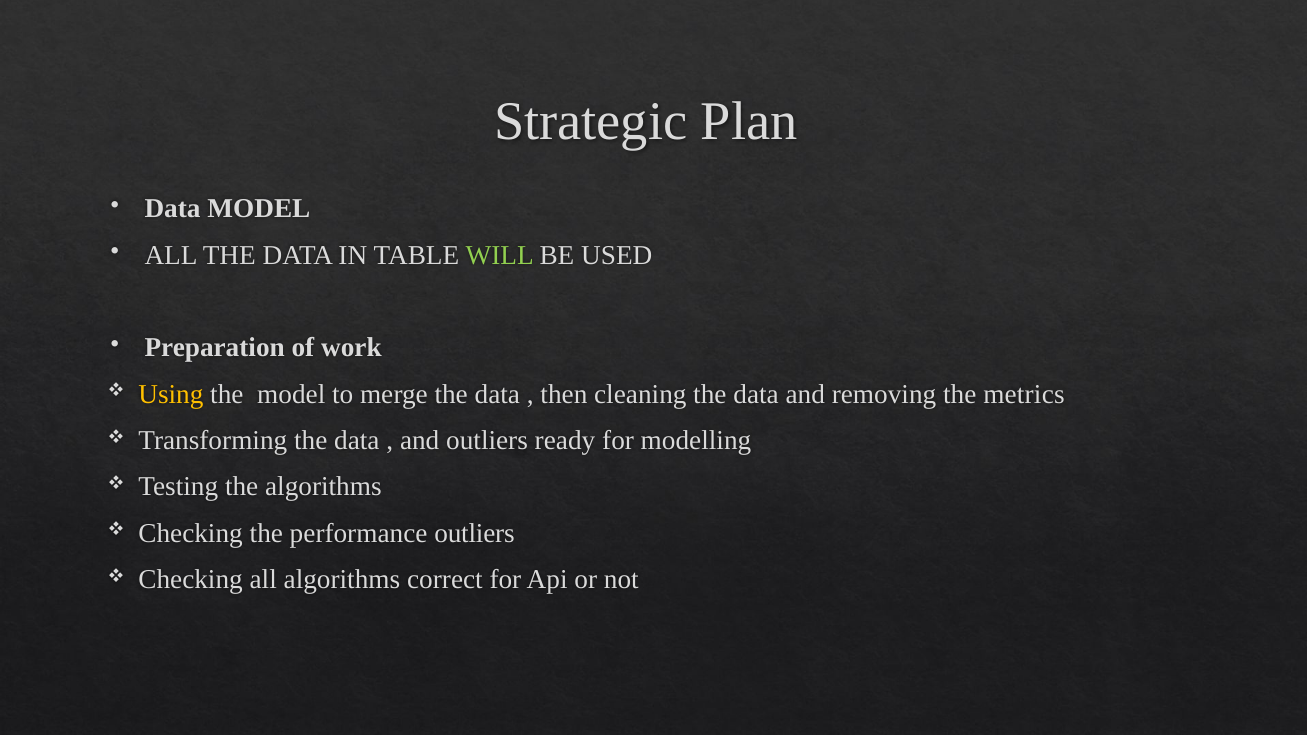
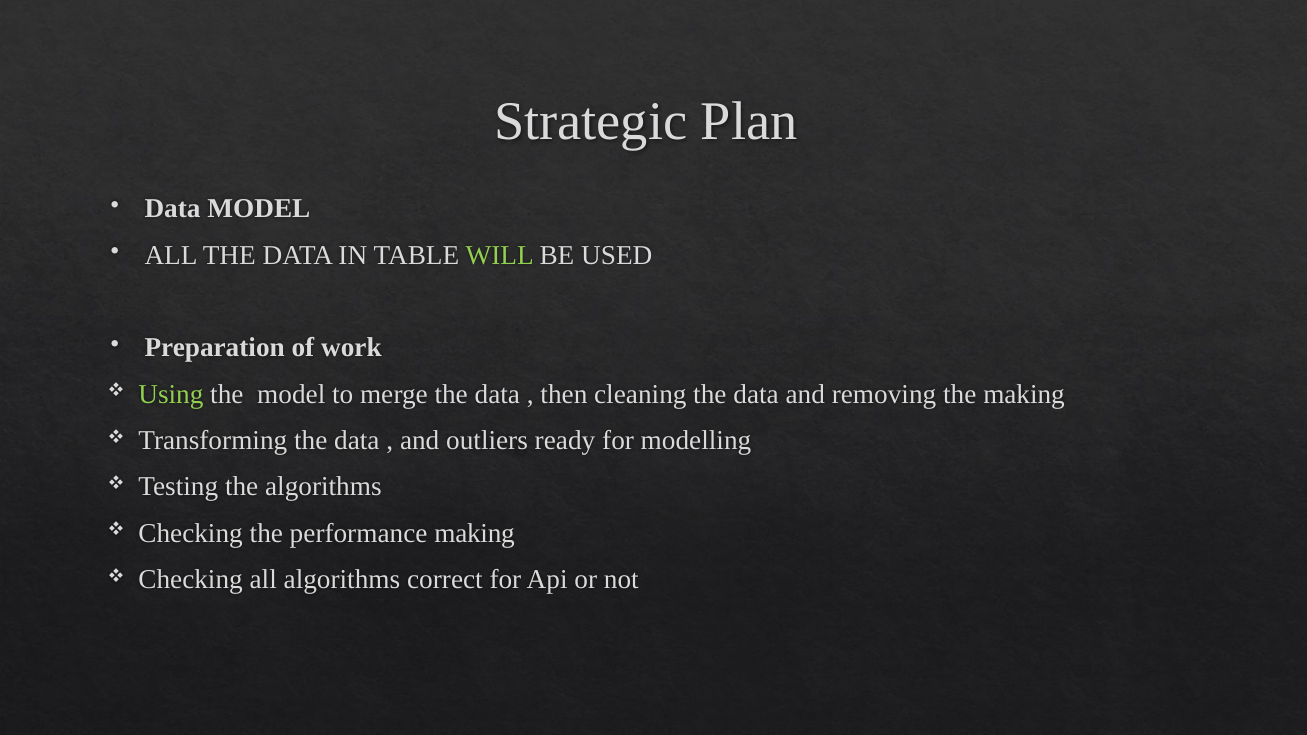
Using colour: yellow -> light green (171, 394)
the metrics: metrics -> making (1024, 394)
performance outliers: outliers -> making (475, 533)
